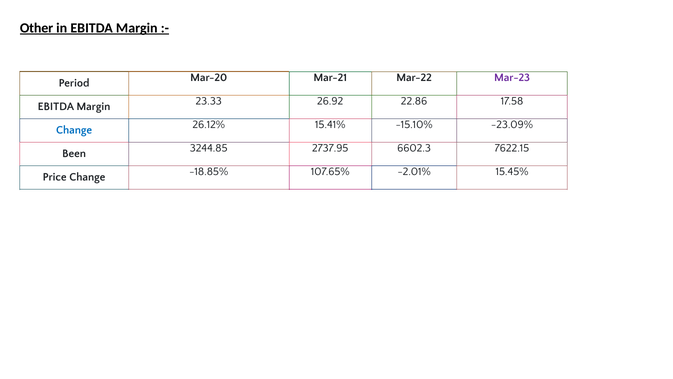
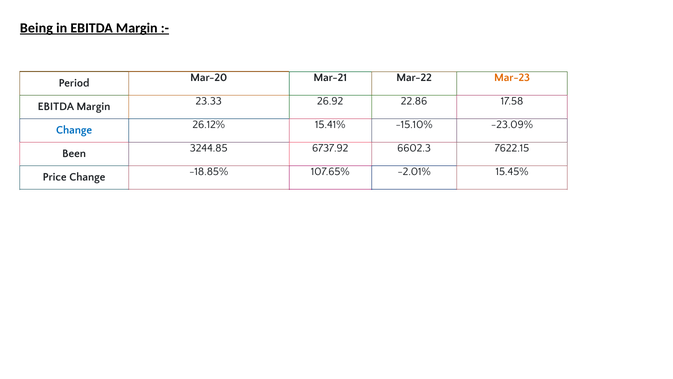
Other: Other -> Being (36, 28)
Mar-23 colour: purple -> orange (512, 77)
2737.95: 2737.95 -> 6737.92 (330, 148)
